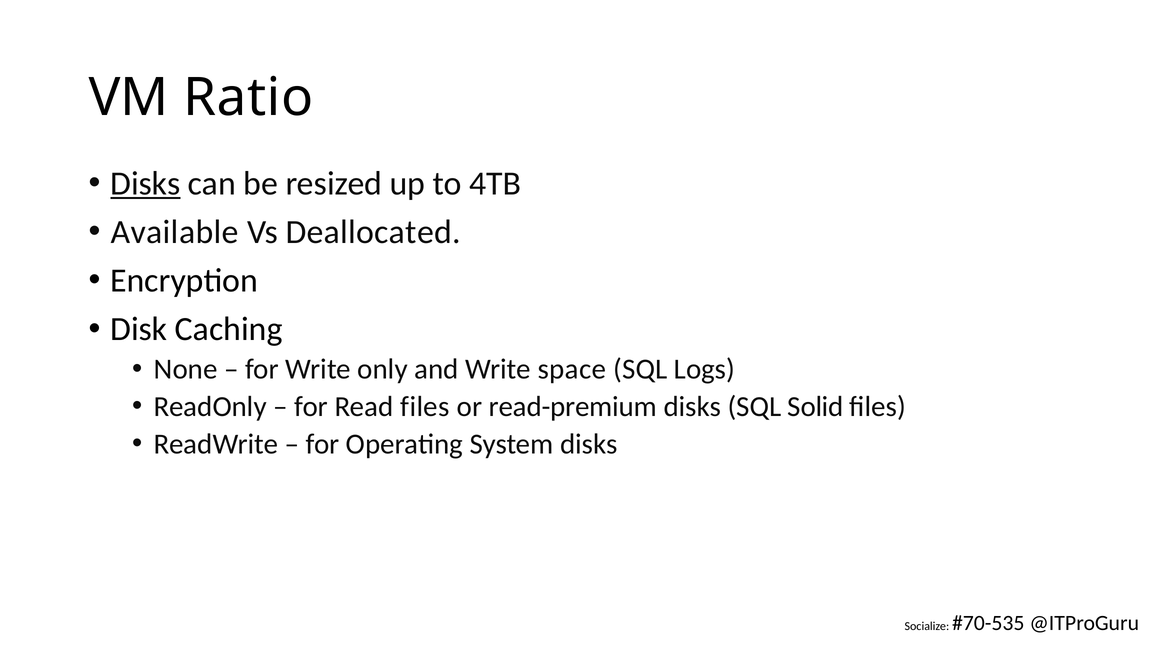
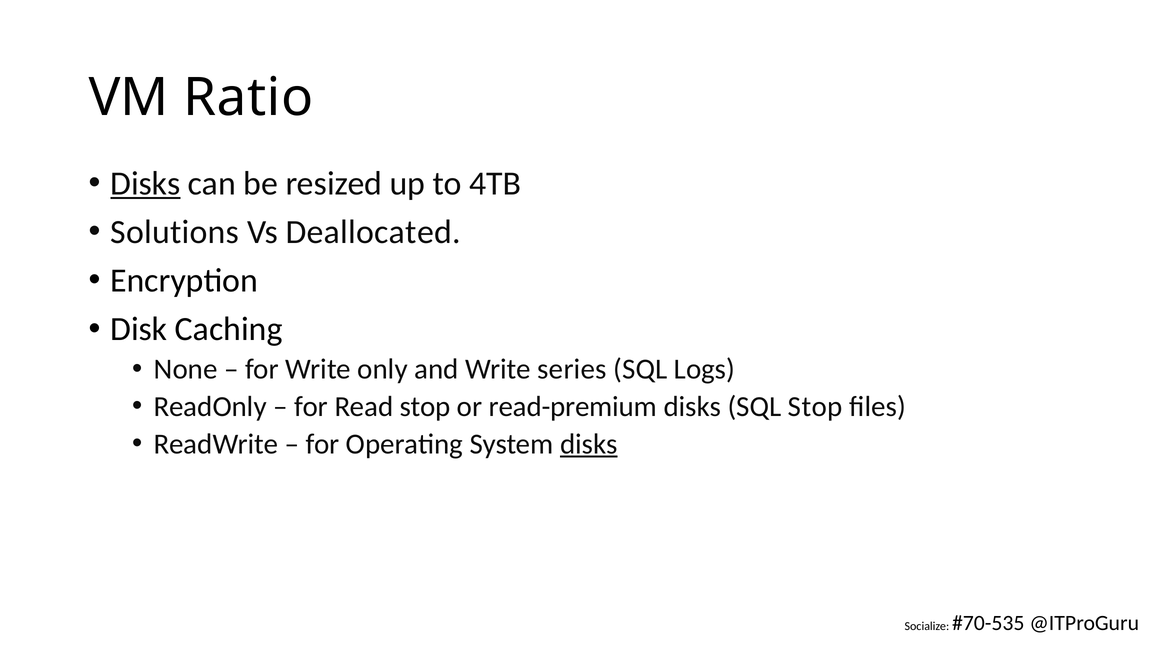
Available: Available -> Solutions (175, 232)
space: space -> series (572, 369)
Read files: files -> stop (425, 407)
SQL Solid: Solid -> Stop (815, 407)
disks underline: none -> present (589, 444)
